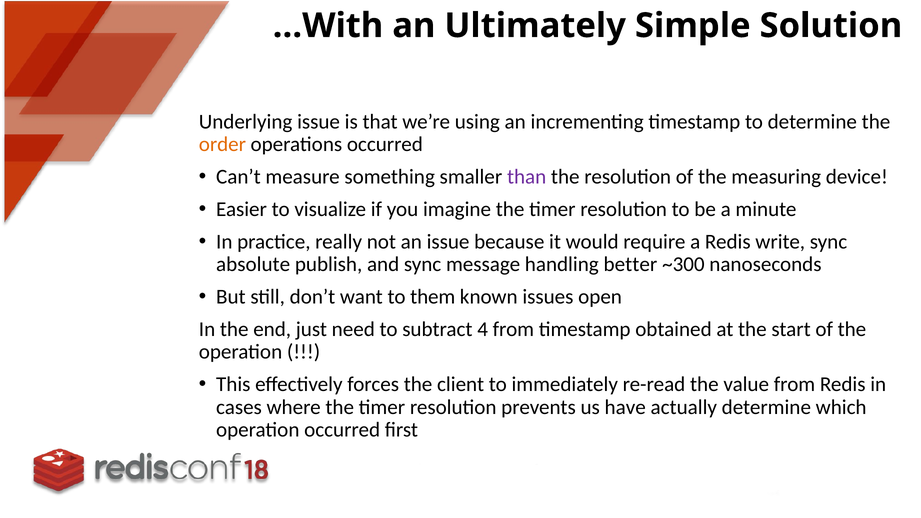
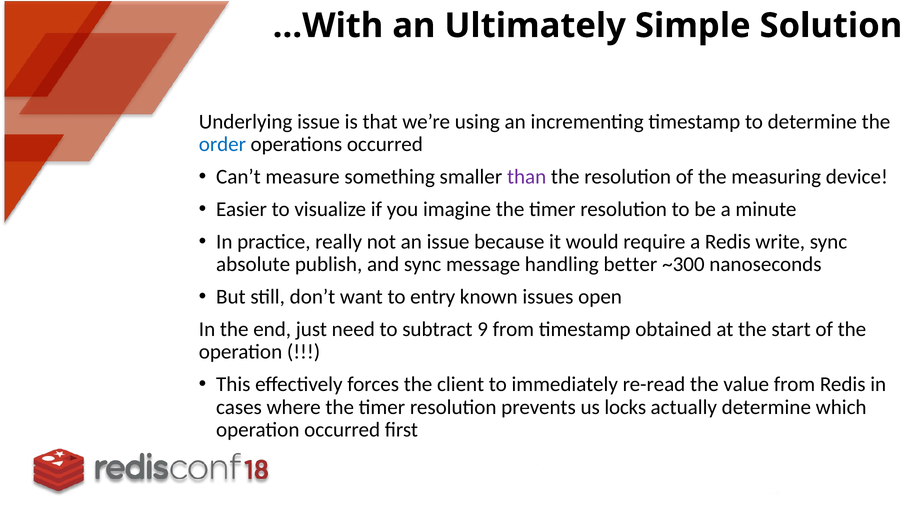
order colour: orange -> blue (222, 144)
them: them -> entry (433, 297)
4: 4 -> 9 (483, 329)
have: have -> locks (625, 407)
